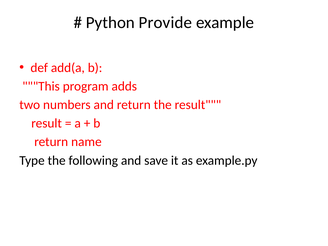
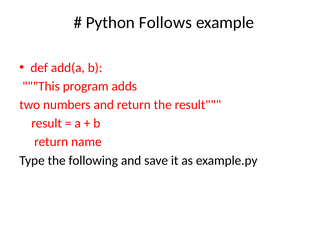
Provide: Provide -> Follows (165, 23)
